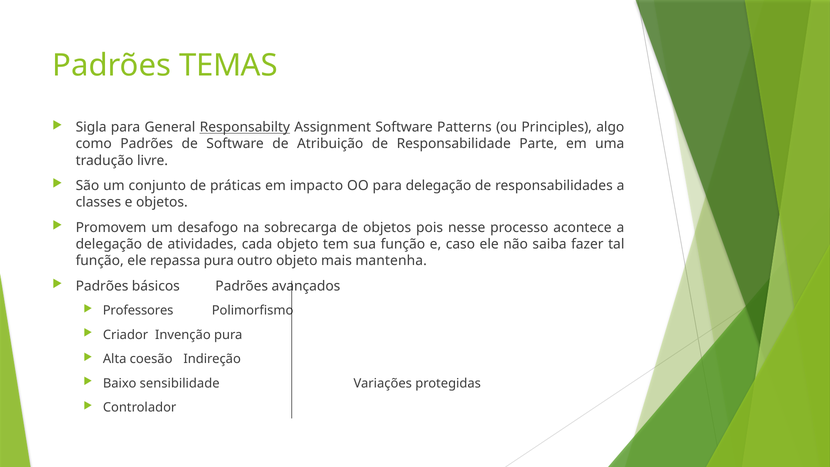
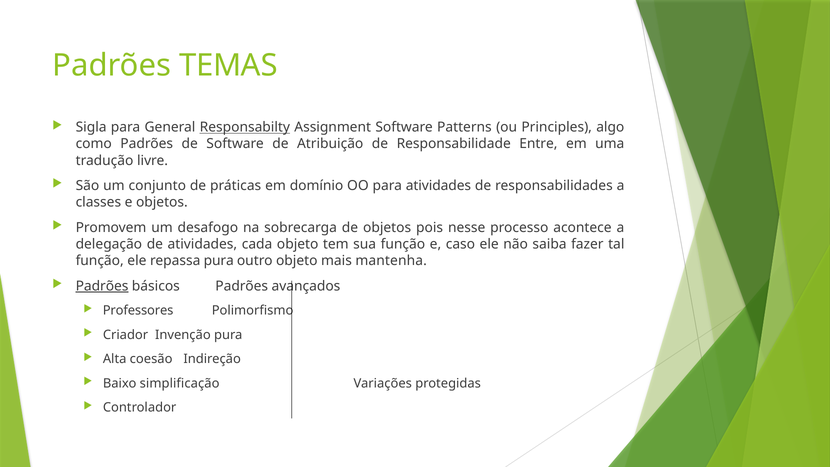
Parte: Parte -> Entre (538, 144)
impacto: impacto -> domínio (317, 186)
para delegação: delegação -> atividades (438, 186)
Padrões underline: none -> present (102, 286)
sensibilidade: sensibilidade -> simplificação (180, 383)
